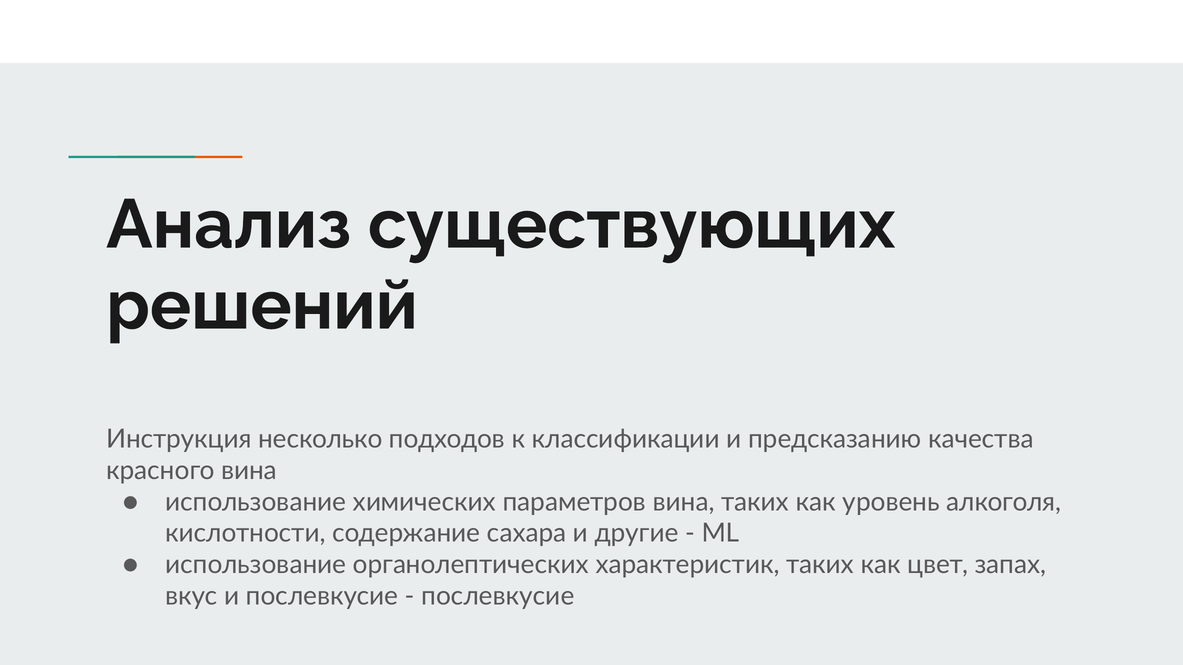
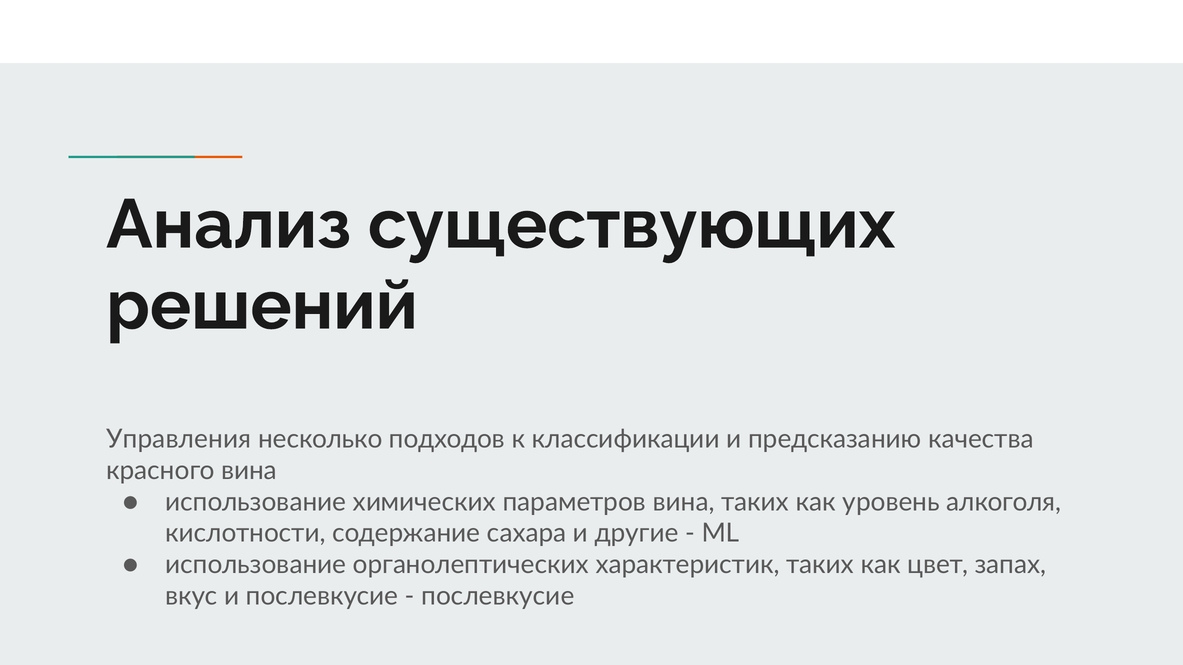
Инструкция: Инструкция -> Управления (179, 440)
